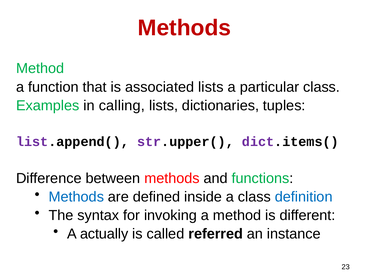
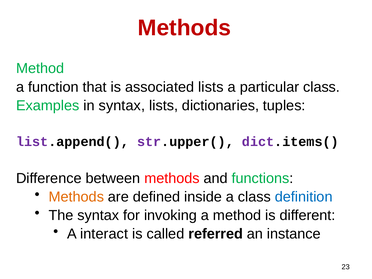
in calling: calling -> syntax (122, 106)
Methods colour: blue -> orange (76, 197)
actually: actually -> interact (104, 234)
